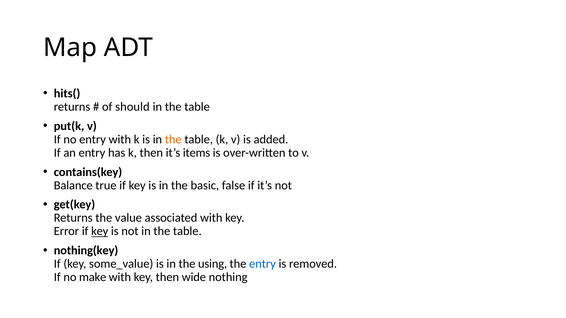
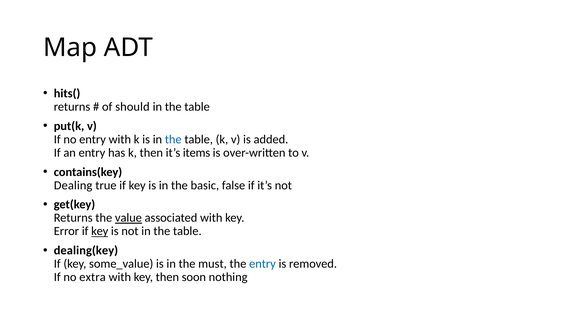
the colour: orange -> blue (173, 139)
Balance: Balance -> Dealing (73, 185)
value underline: none -> present (128, 218)
nothing(key: nothing(key -> dealing(key (86, 251)
using: using -> must (212, 264)
make: make -> extra (93, 278)
wide: wide -> soon (194, 278)
